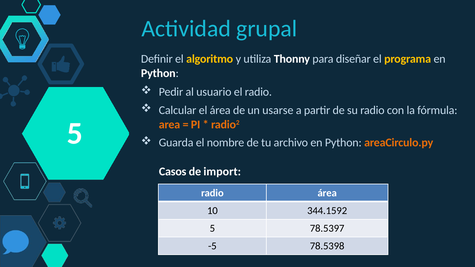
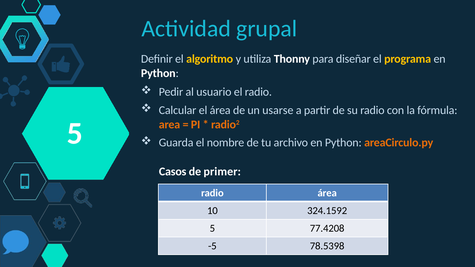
import: import -> primer (222, 172)
344.1592: 344.1592 -> 324.1592 (327, 211)
78.5397: 78.5397 -> 77.4208 (327, 228)
